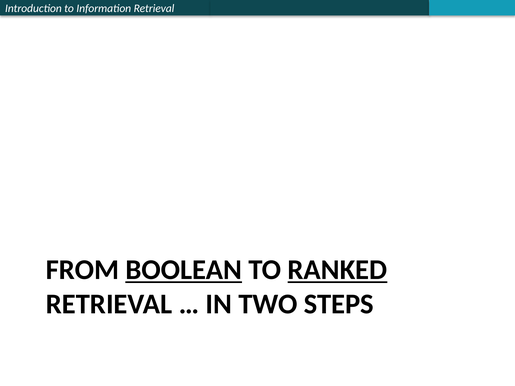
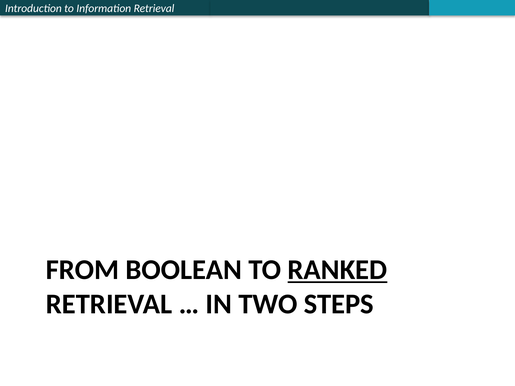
BOOLEAN underline: present -> none (184, 270)
